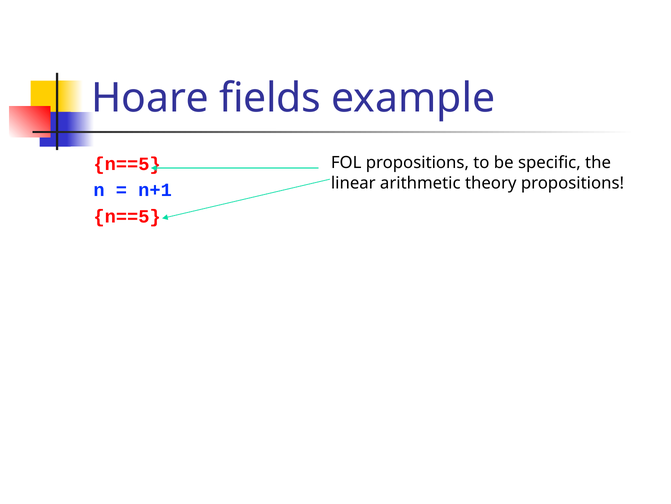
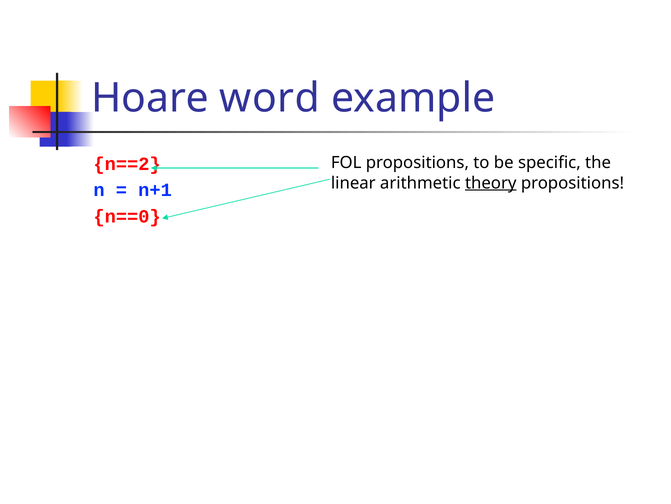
fields: fields -> word (270, 98)
n==5: n==5 -> n==2 (127, 164)
theory underline: none -> present (491, 183)
n==5: n==5 -> n==0 (127, 216)
